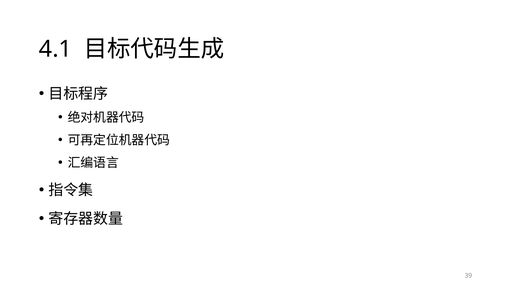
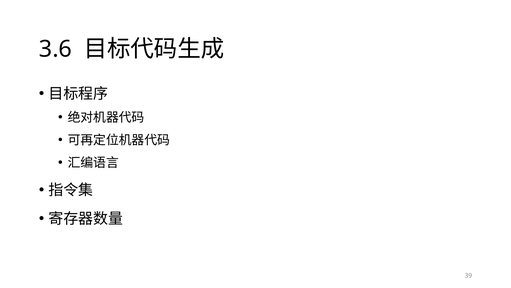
4.1: 4.1 -> 3.6 (55, 49)
